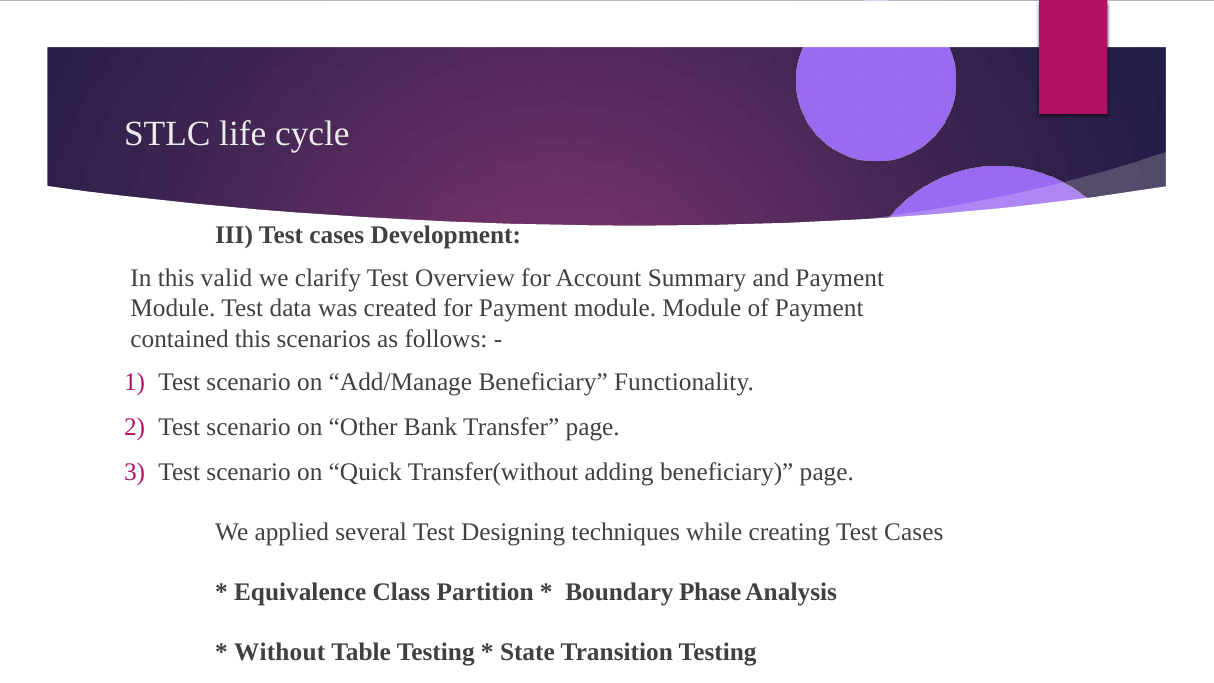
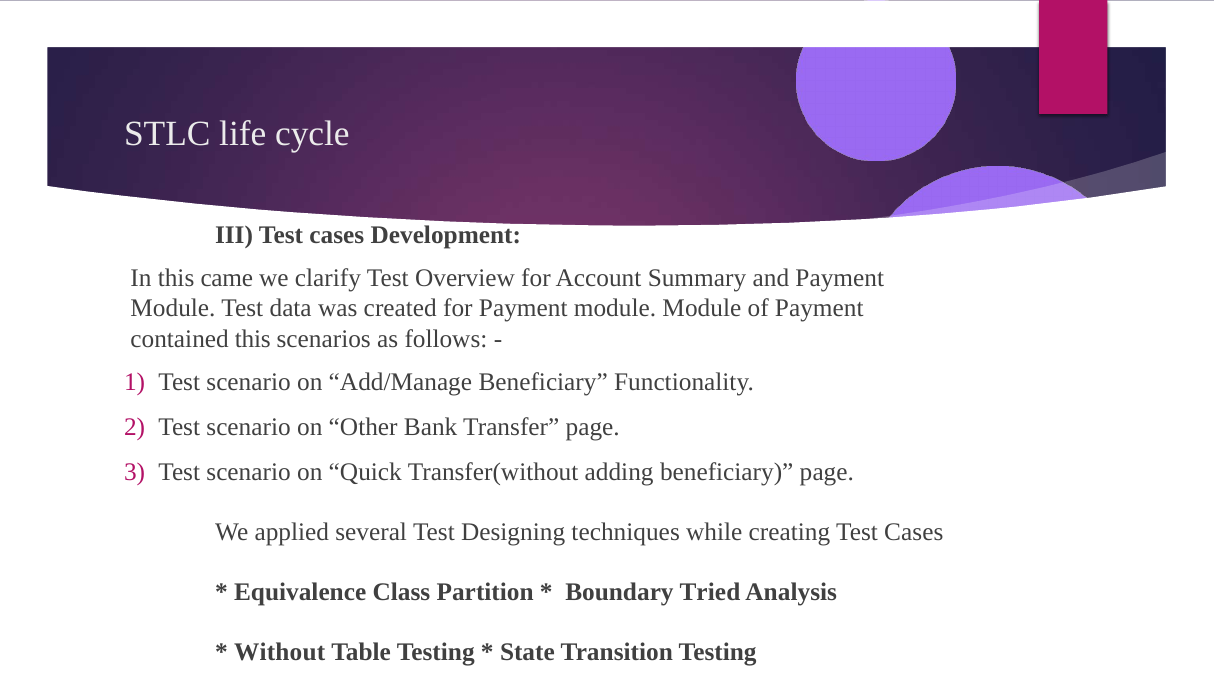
valid: valid -> came (227, 278)
Phase: Phase -> Tried (710, 592)
